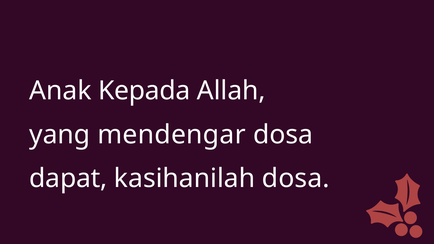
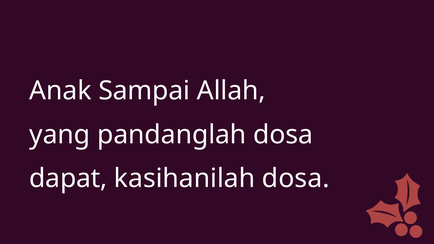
Kepada: Kepada -> Sampai (144, 91)
mendengar: mendengar -> pandanglah (172, 135)
